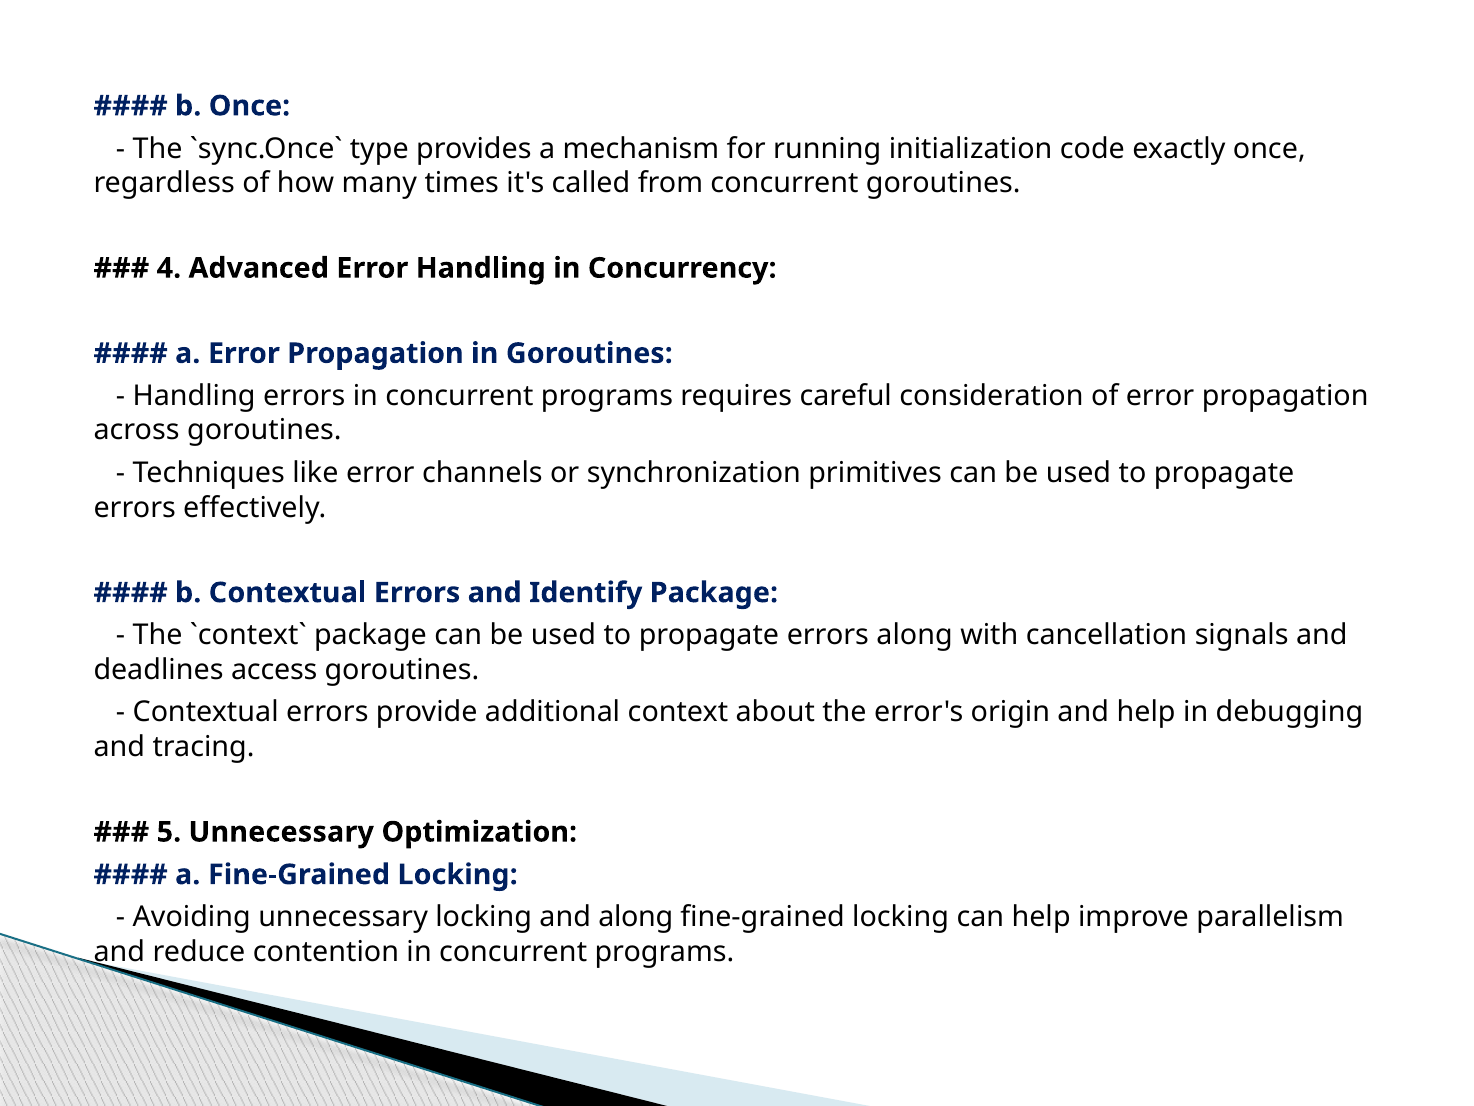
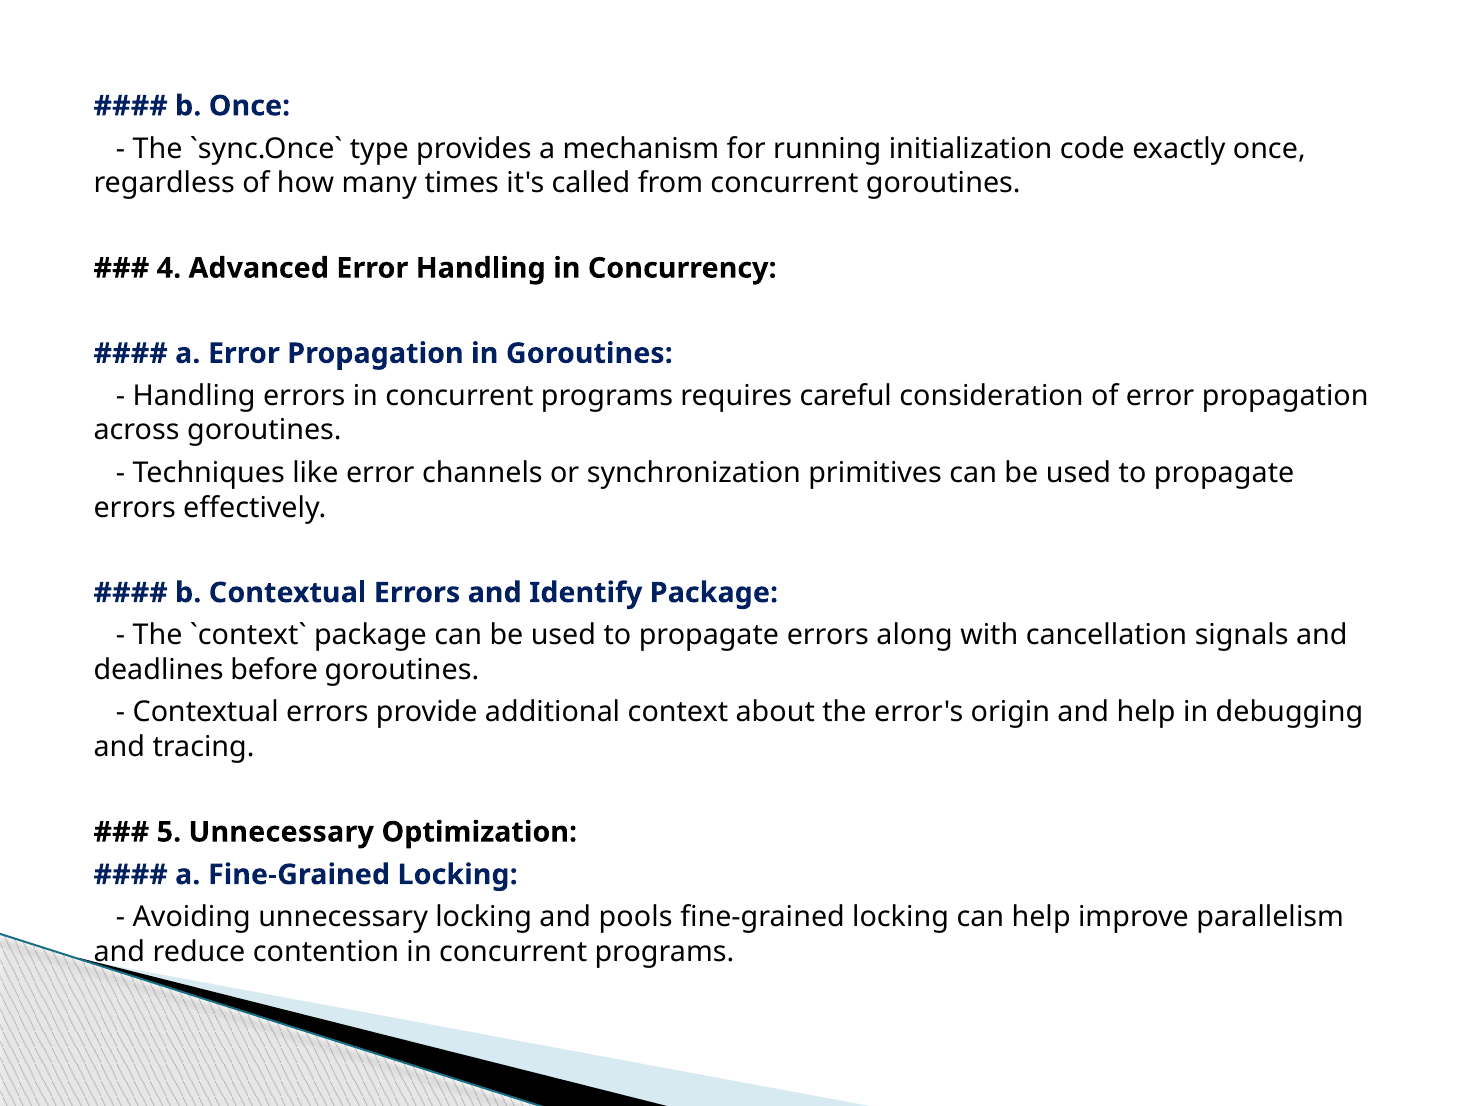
access: access -> before (274, 670)
and along: along -> pools (636, 917)
